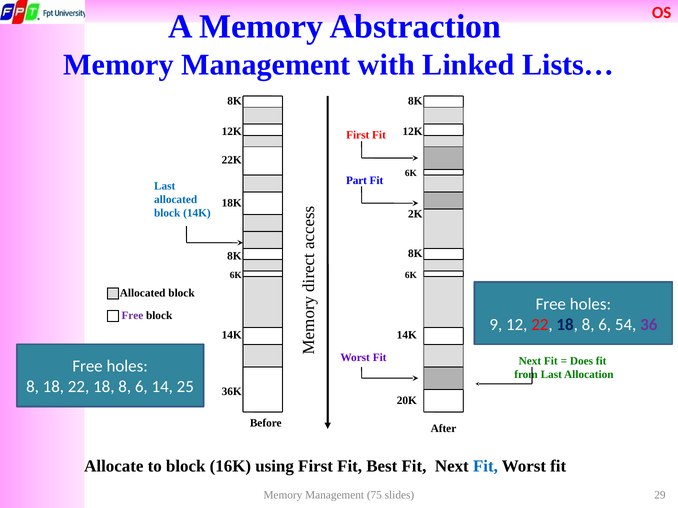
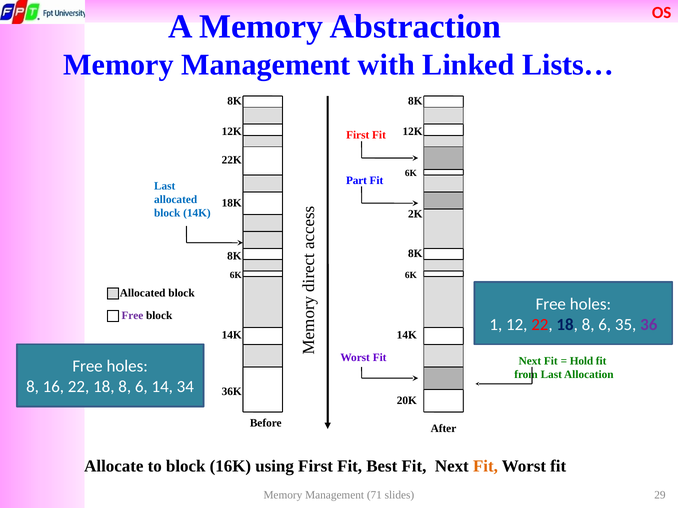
9: 9 -> 1 (496, 325)
54: 54 -> 35 (626, 325)
Does: Does -> Hold (582, 361)
8 18: 18 -> 16 (53, 387)
25: 25 -> 34 (185, 387)
Fit colour: blue -> orange (485, 467)
75: 75 -> 71 (374, 496)
